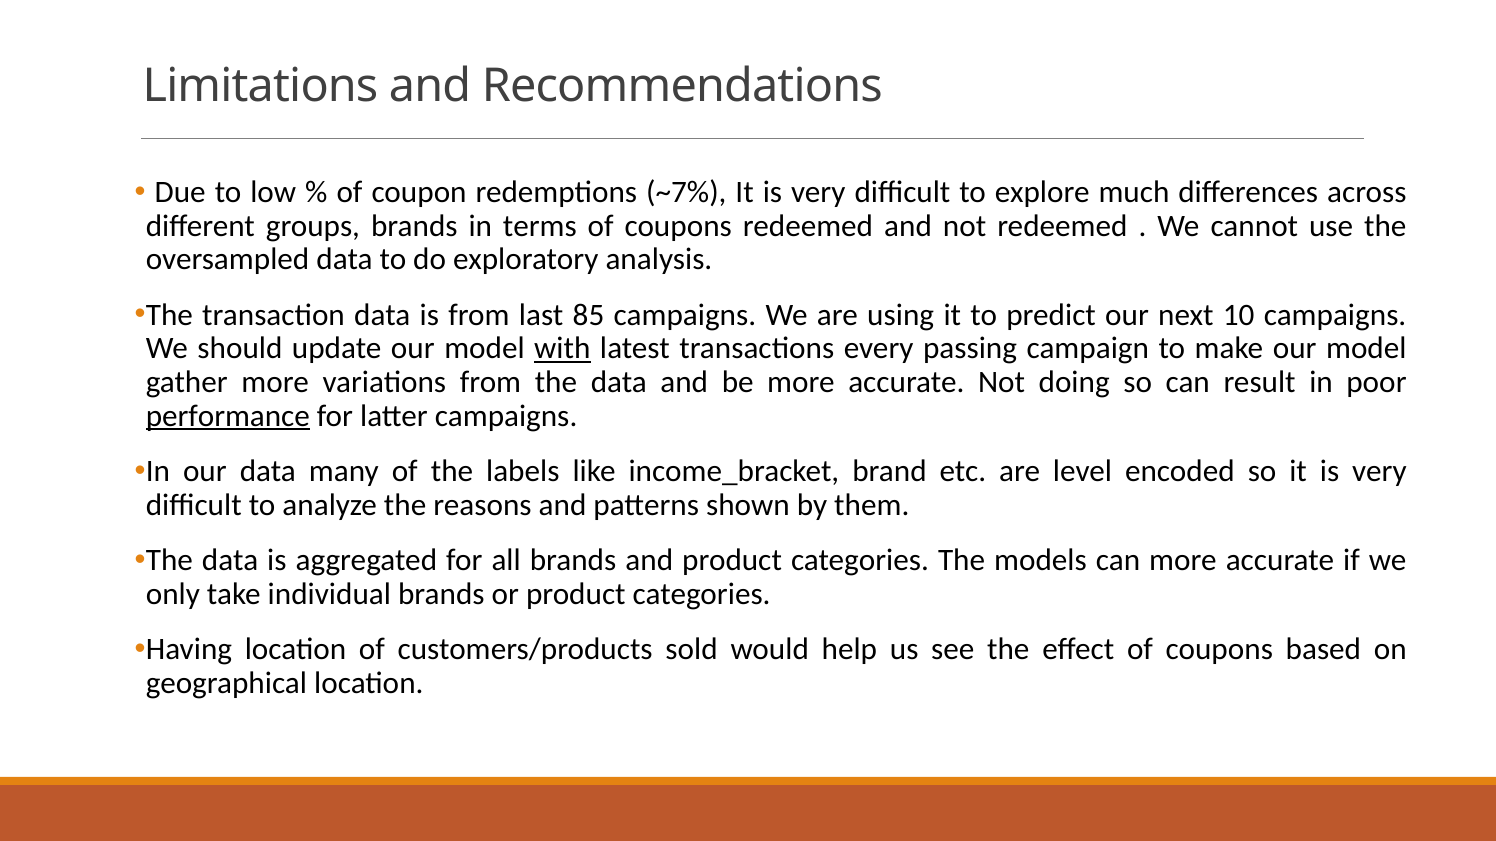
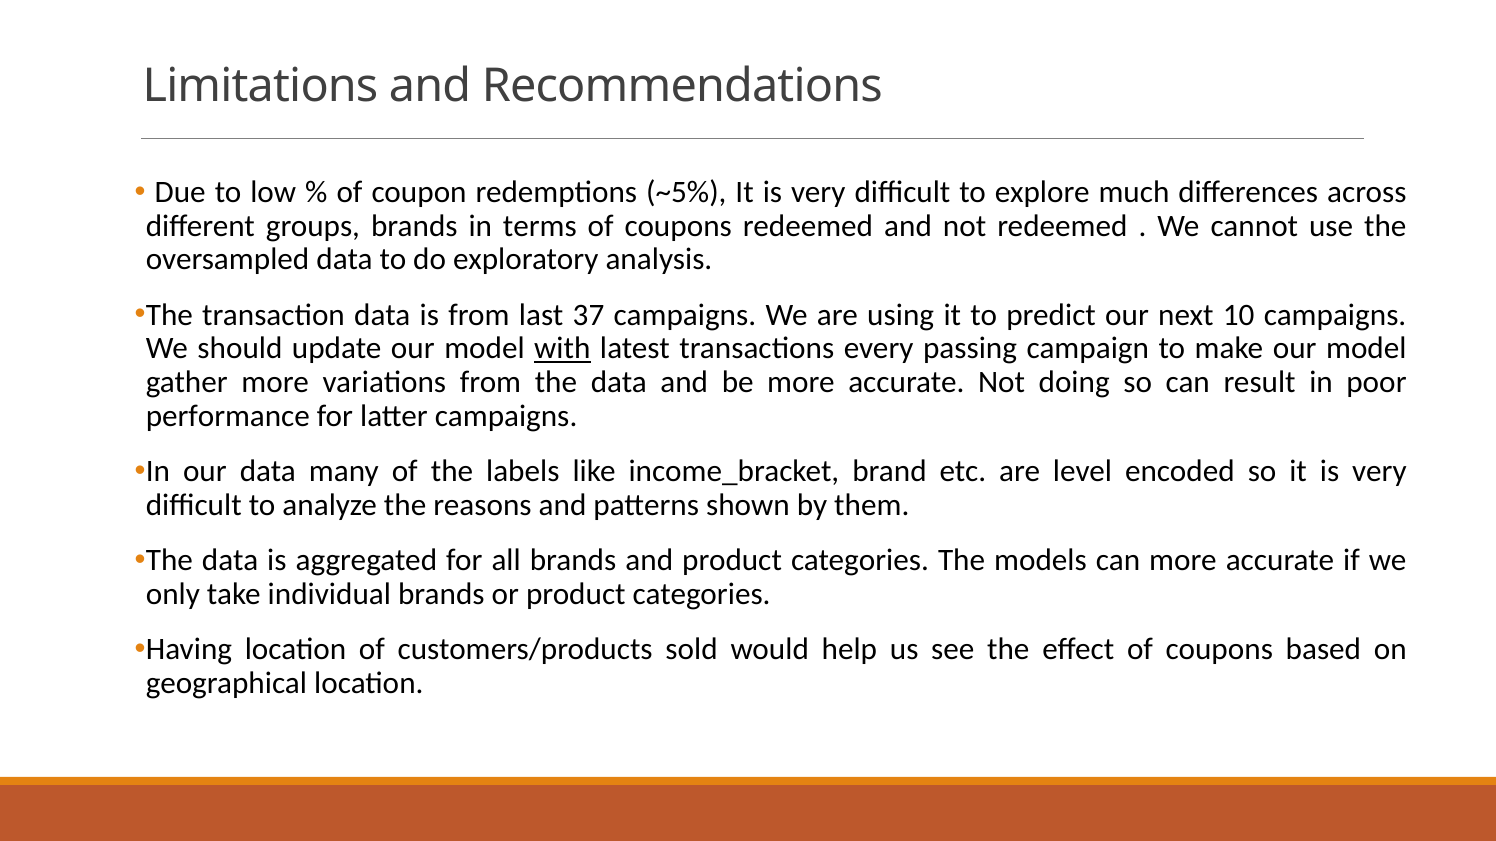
~7%: ~7% -> ~5% (686, 192)
85: 85 -> 37 (589, 315)
performance underline: present -> none (228, 416)
